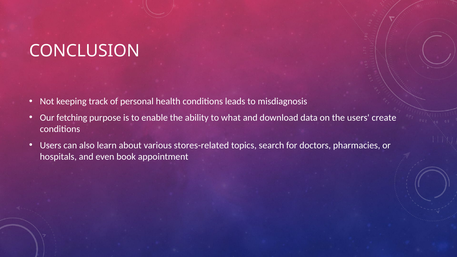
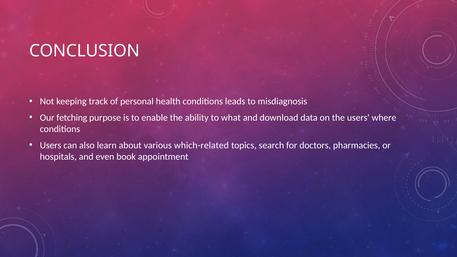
create: create -> where (384, 118)
stores-related: stores-related -> which-related (201, 145)
